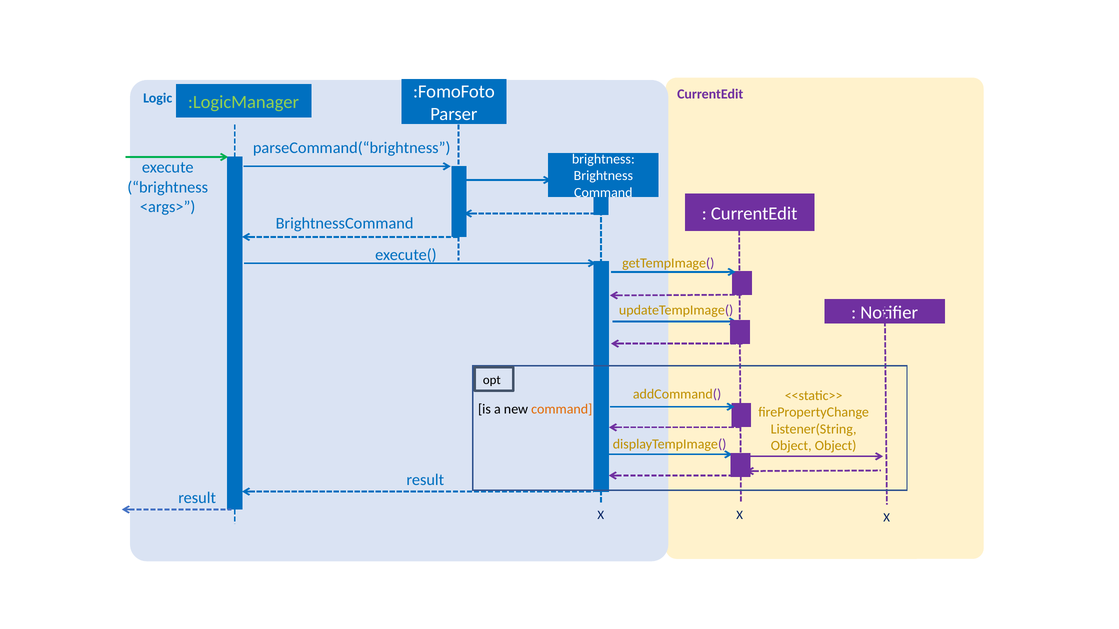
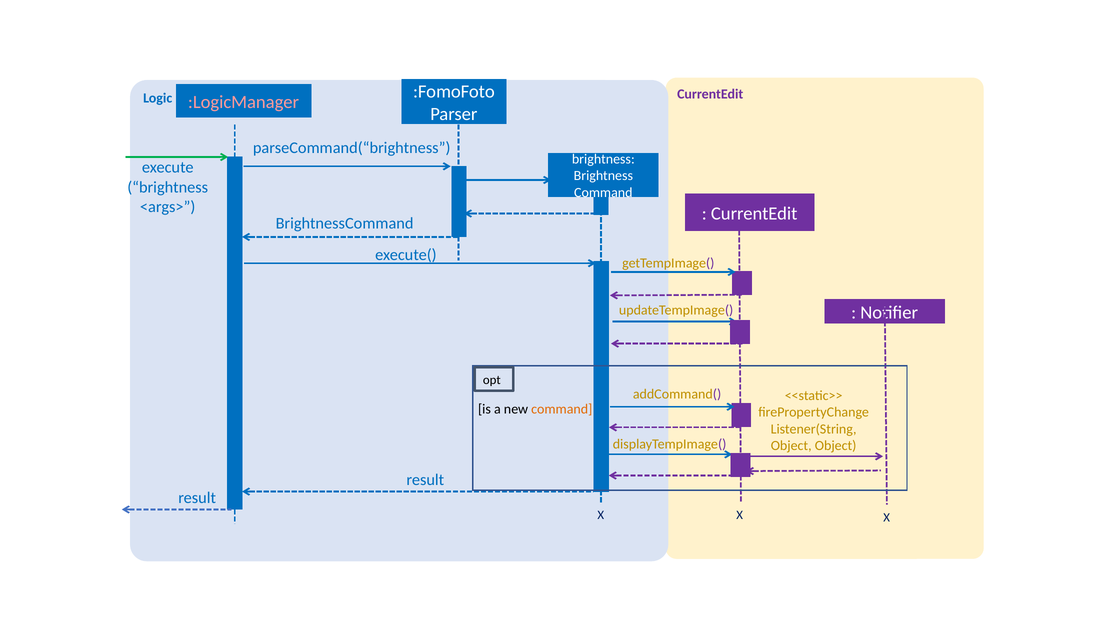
:LogicManager colour: light green -> pink (243, 102)
